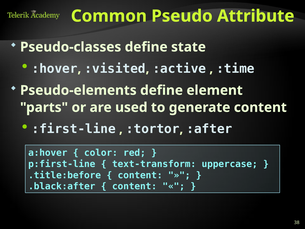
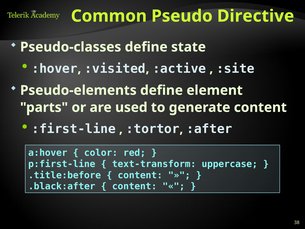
Attribute: Attribute -> Directive (256, 16)
:time: :time -> :site (235, 69)
